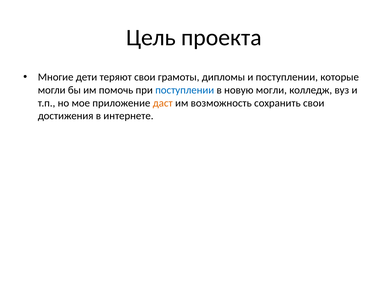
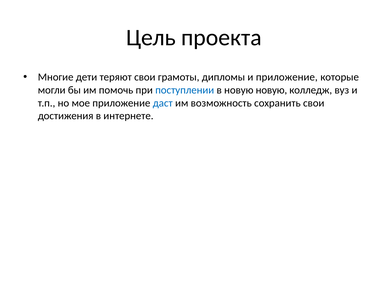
и поступлении: поступлении -> приложение (287, 77)
новую могли: могли -> новую (271, 90)
даст colour: orange -> blue (163, 103)
